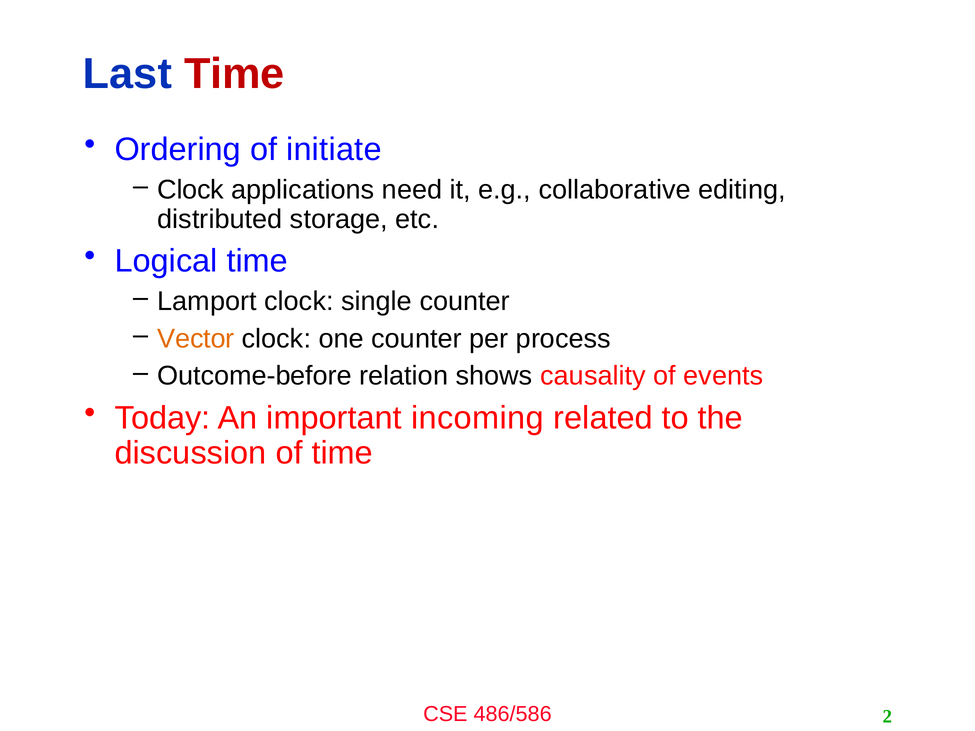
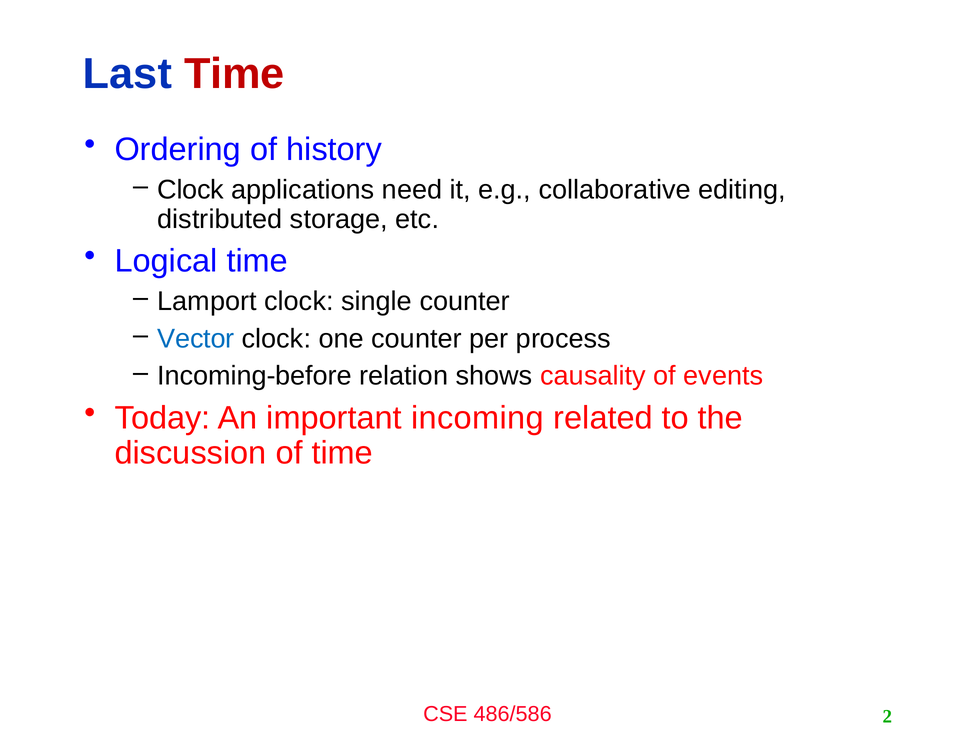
initiate: initiate -> history (334, 150)
Vector colour: orange -> blue (196, 339)
Outcome-before: Outcome-before -> Incoming-before (255, 376)
